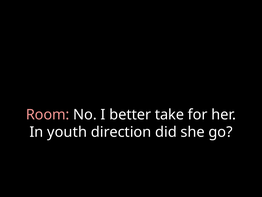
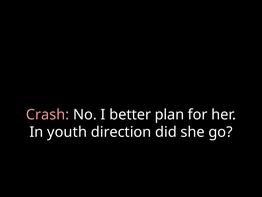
Room: Room -> Crash (48, 114)
take: take -> plan (169, 114)
